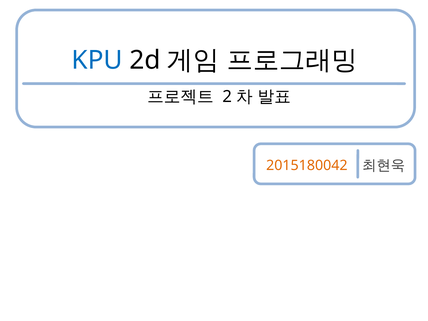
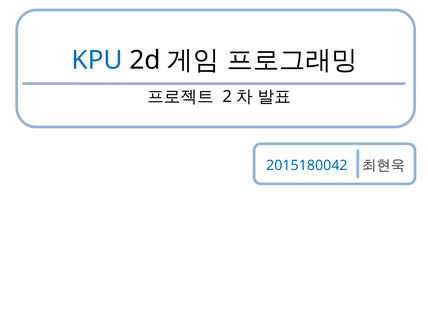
2015180042 colour: orange -> blue (307, 165)
